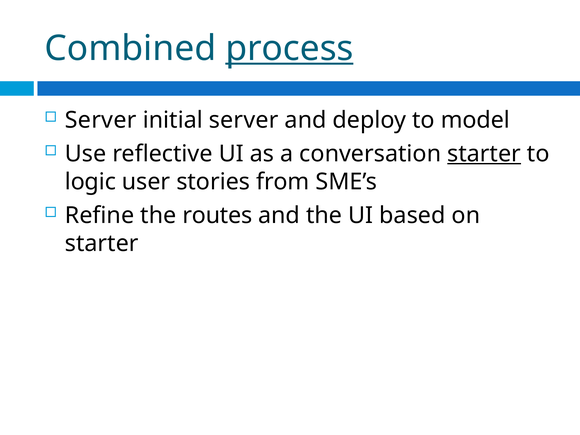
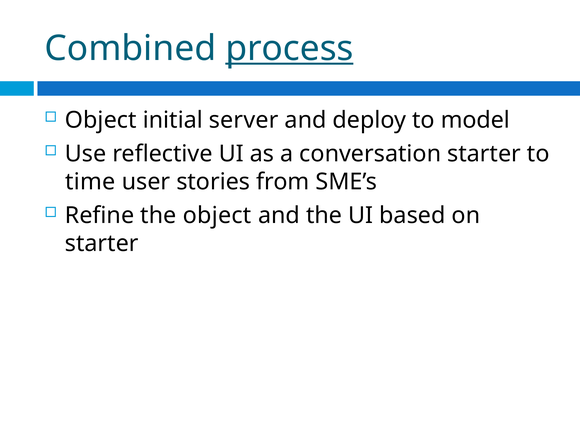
Server: Server -> Object (101, 120)
starter underline: present -> none (484, 154)
logic: logic -> time (90, 182)
the routes: routes -> object (217, 215)
